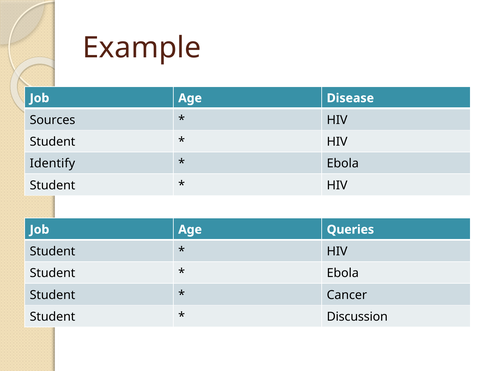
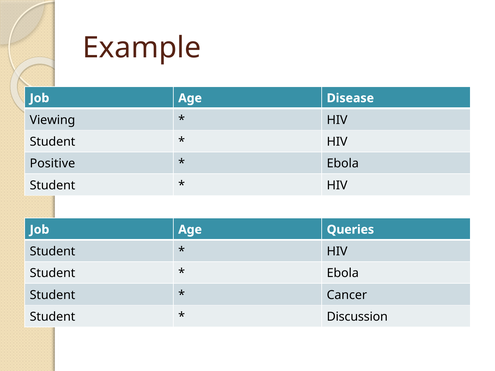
Sources: Sources -> Viewing (52, 120)
Identify: Identify -> Positive (52, 164)
